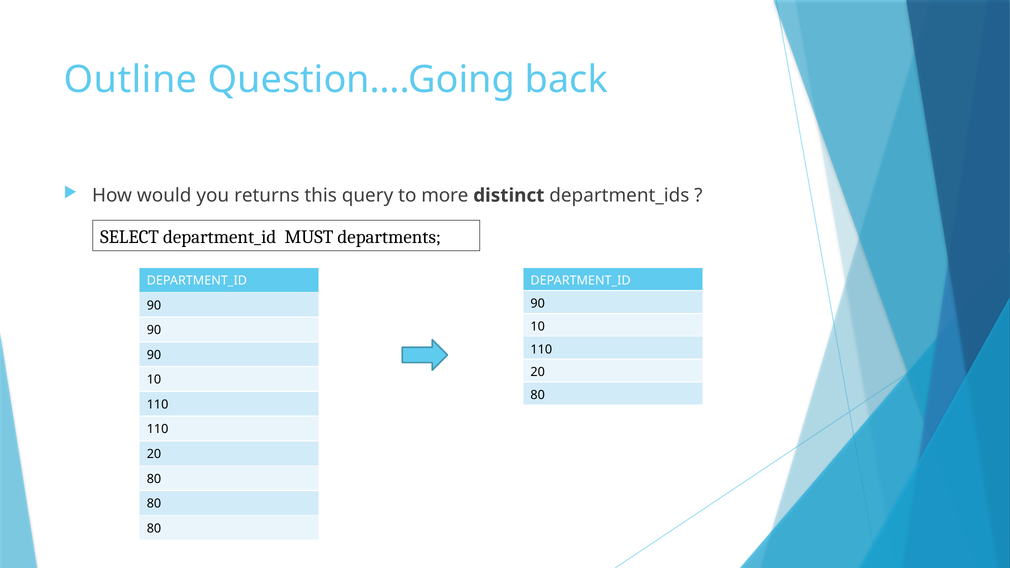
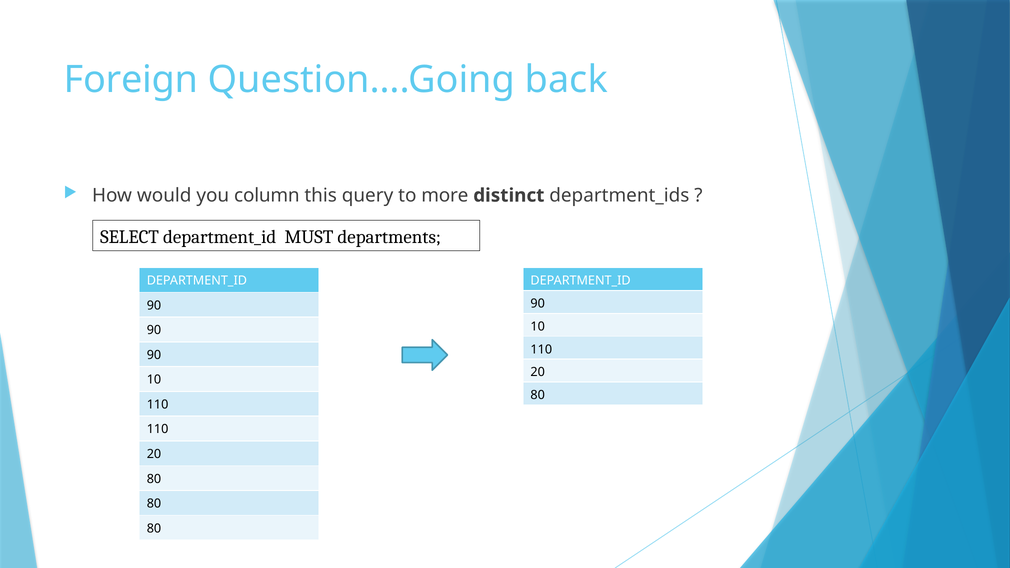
Outline: Outline -> Foreign (131, 80)
returns: returns -> column (267, 195)
